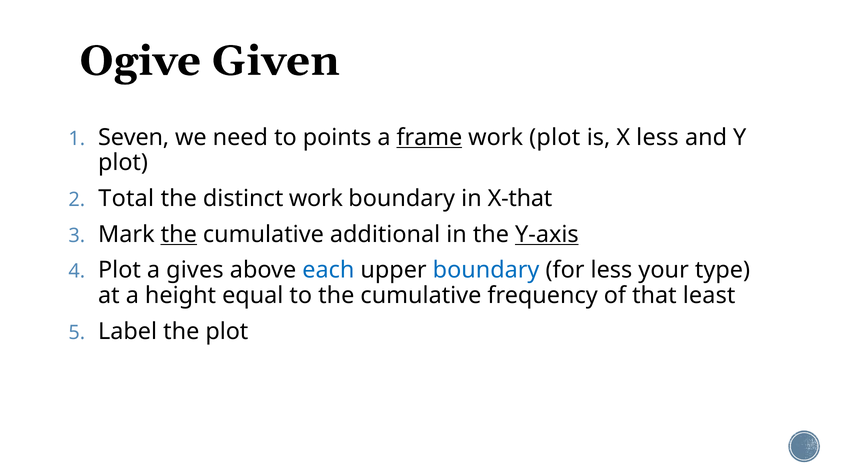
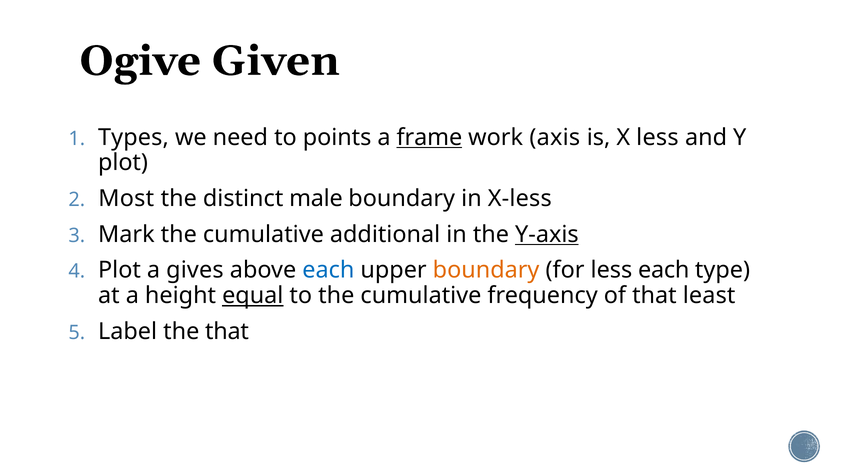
Seven: Seven -> Types (133, 137)
work plot: plot -> axis (555, 137)
Total: Total -> Most (126, 199)
distinct work: work -> male (316, 199)
X-that: X-that -> X-less (520, 199)
the underline: present -> none (179, 234)
boundary colour: blue -> orange (486, 270)
less your: your -> each (664, 270)
equal underline: none -> present (253, 296)
the plot: plot -> that (227, 331)
